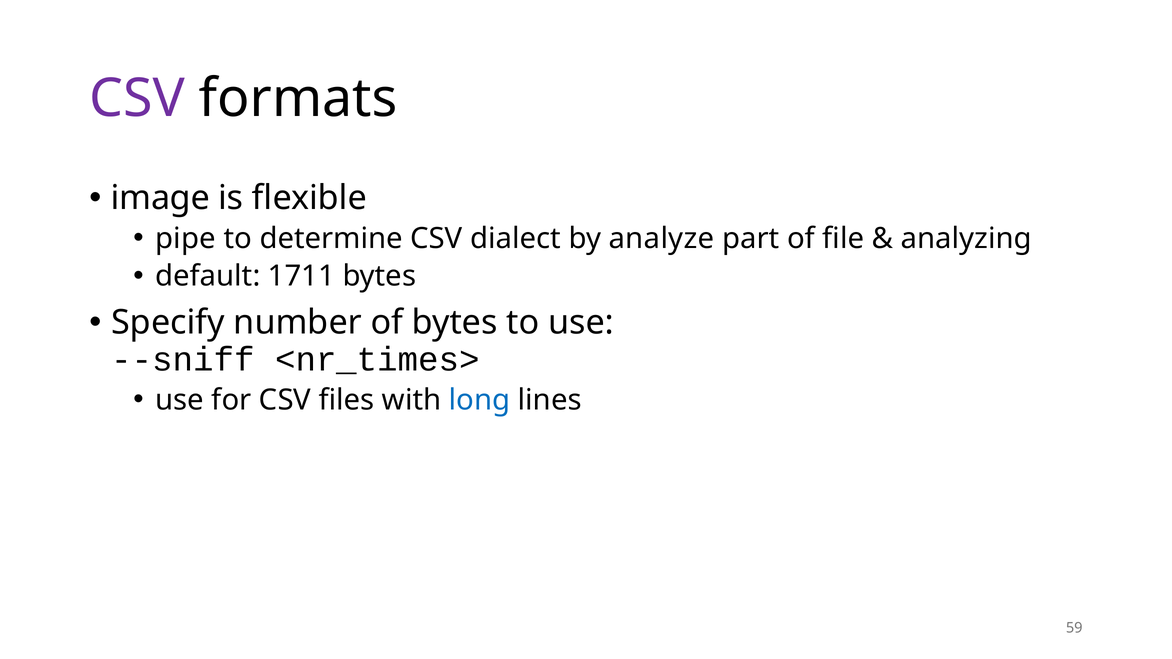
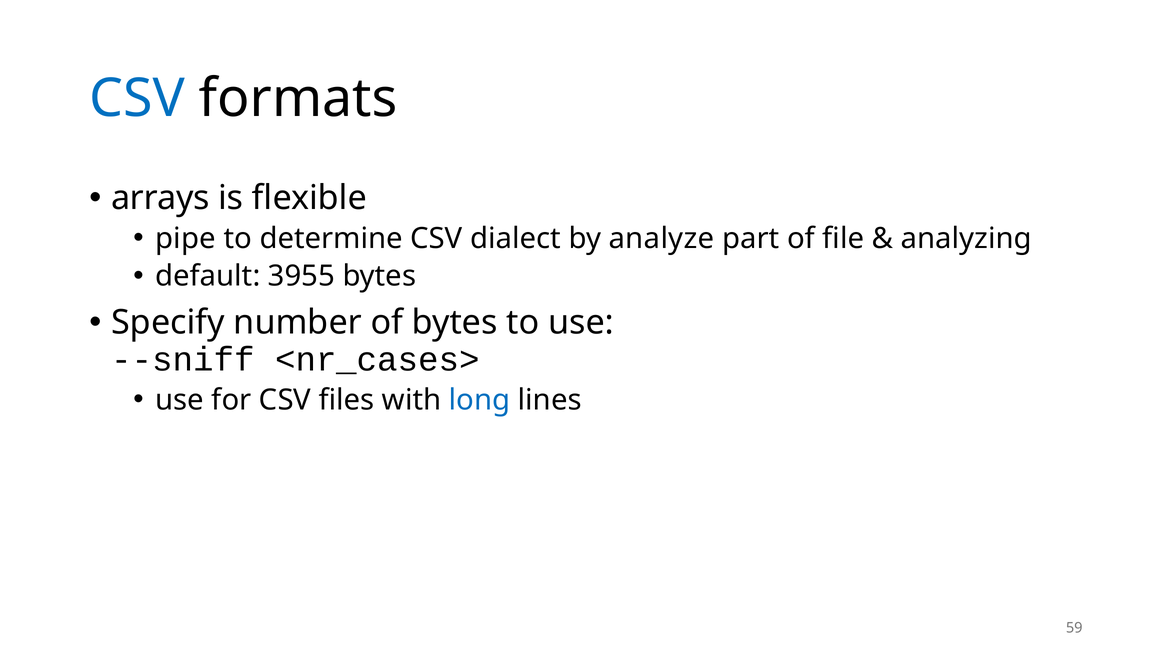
CSV colour: purple -> blue (137, 98)
image: image -> arrays (160, 198)
1711: 1711 -> 3955 (301, 276)
<nr_times>: <nr_times> -> <nr_cases> (377, 360)
